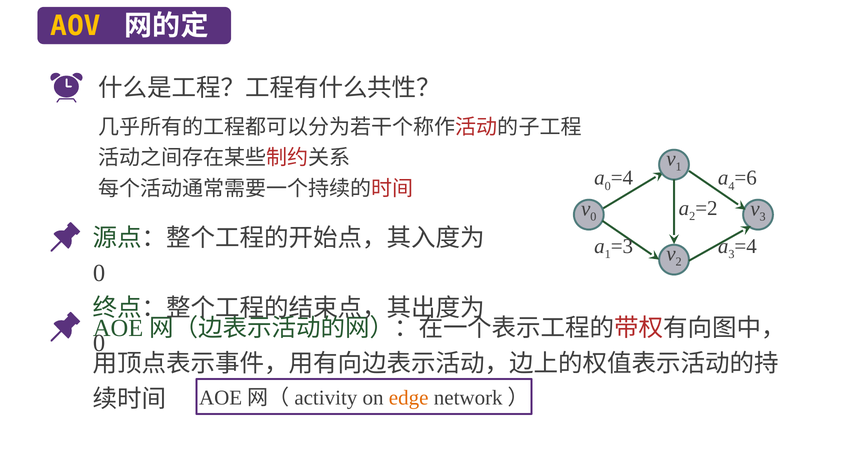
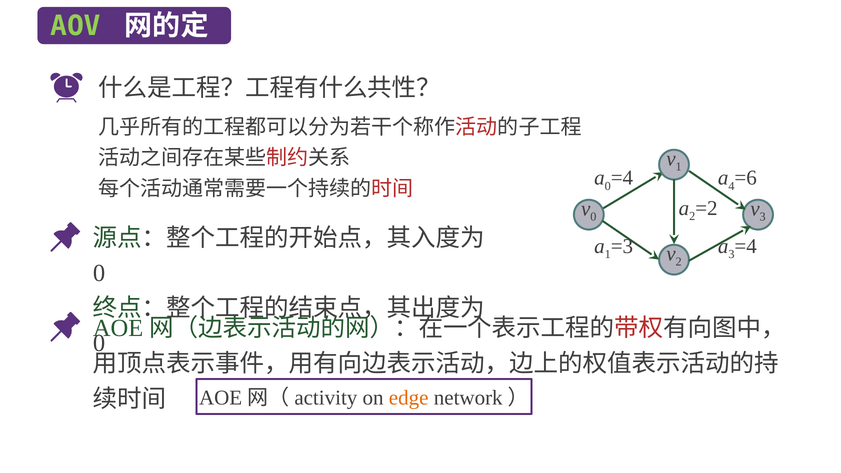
AOV colour: yellow -> light green (76, 26)
